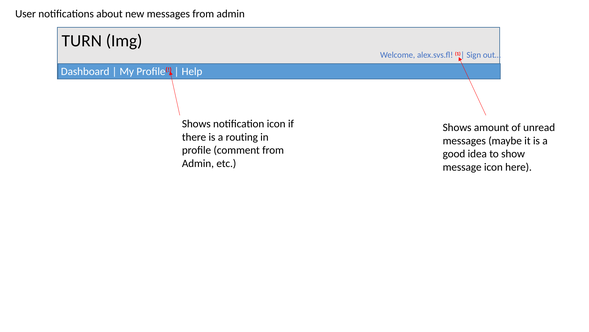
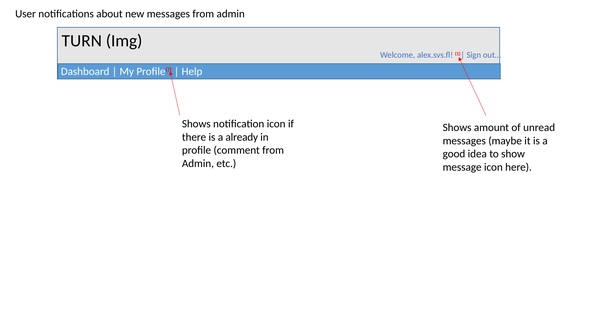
routing: routing -> already (242, 137)
